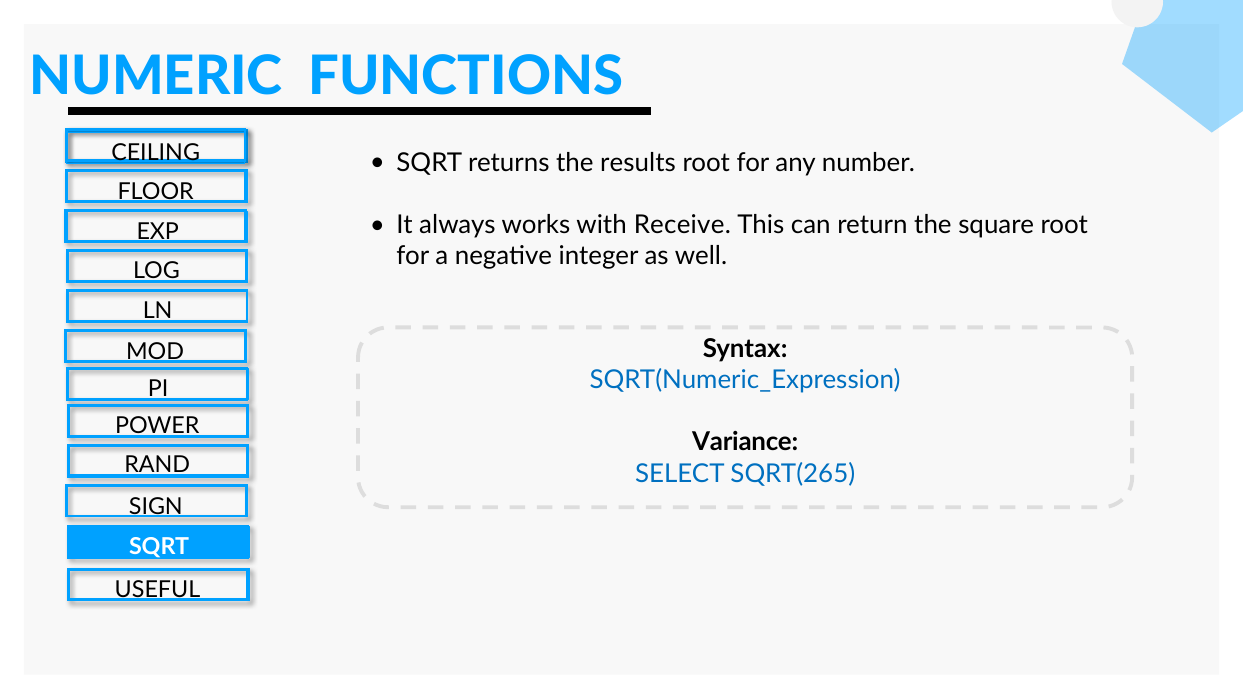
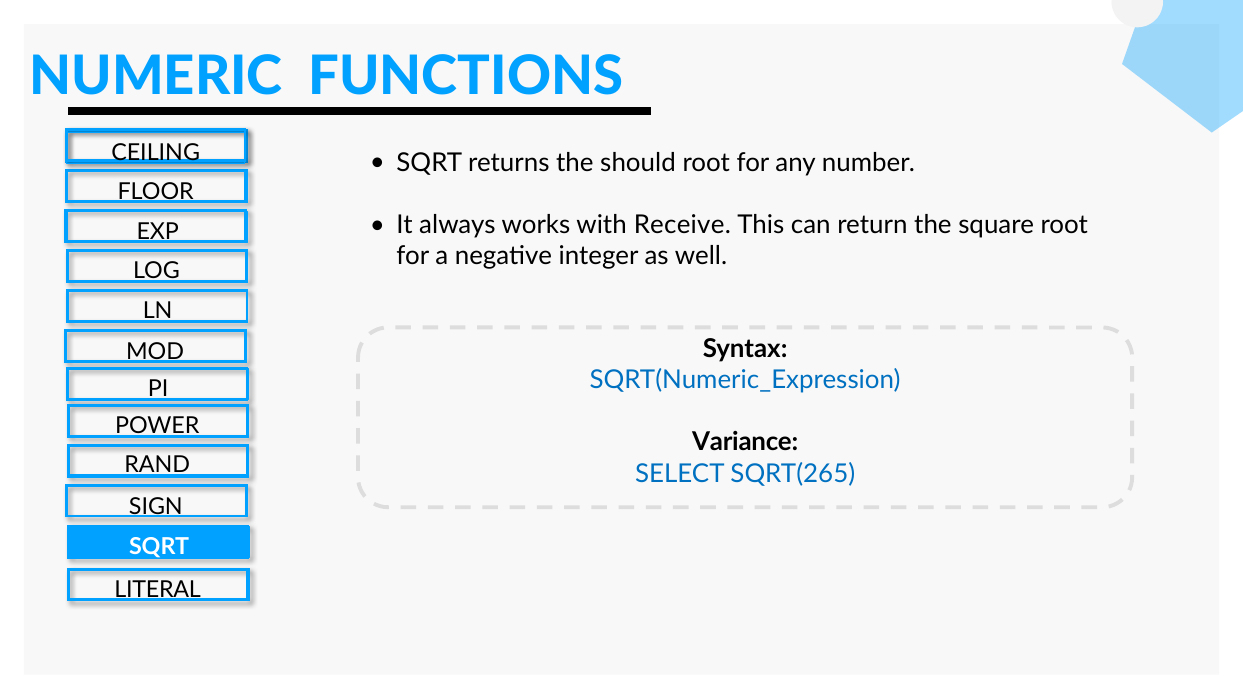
results: results -> should (638, 163)
USEFUL: USEFUL -> LITERAL (158, 590)
